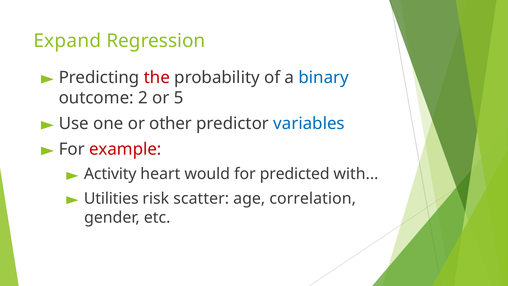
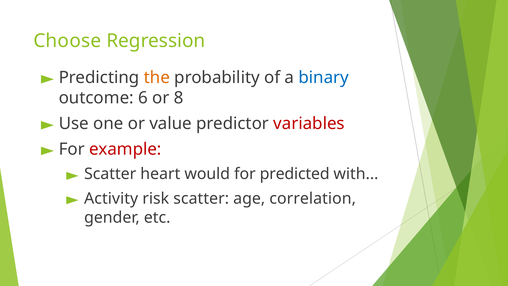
Expand: Expand -> Choose (67, 41)
the colour: red -> orange (157, 77)
2: 2 -> 6 (143, 98)
5: 5 -> 8 (179, 98)
other: other -> value (171, 123)
variables colour: blue -> red (309, 123)
Activity: Activity -> Scatter (110, 174)
Utilities: Utilities -> Activity (111, 198)
